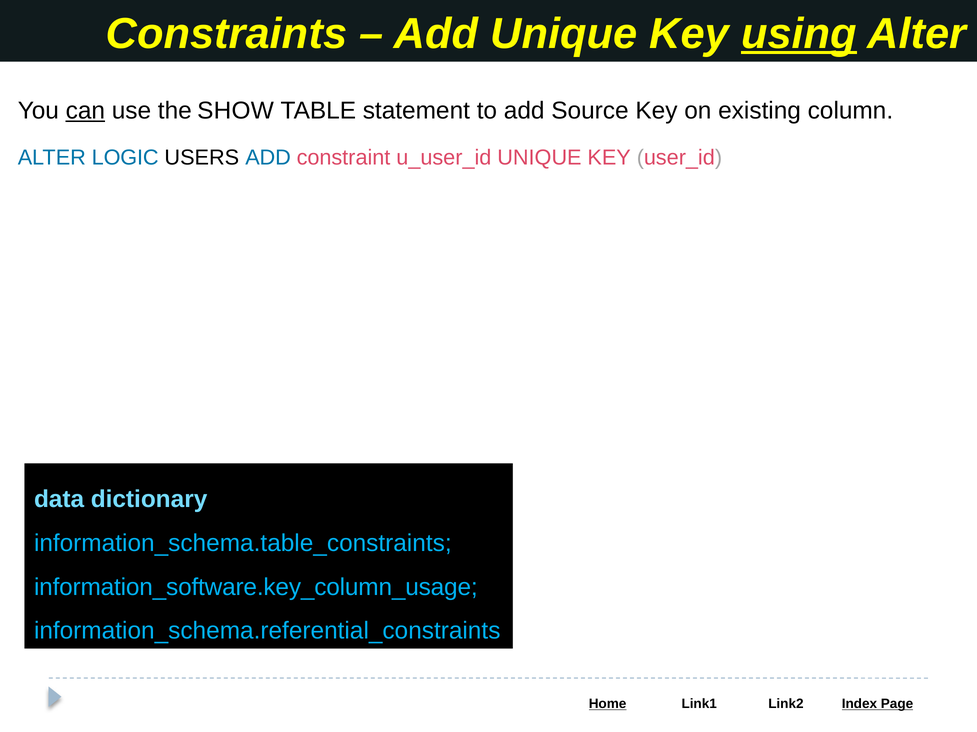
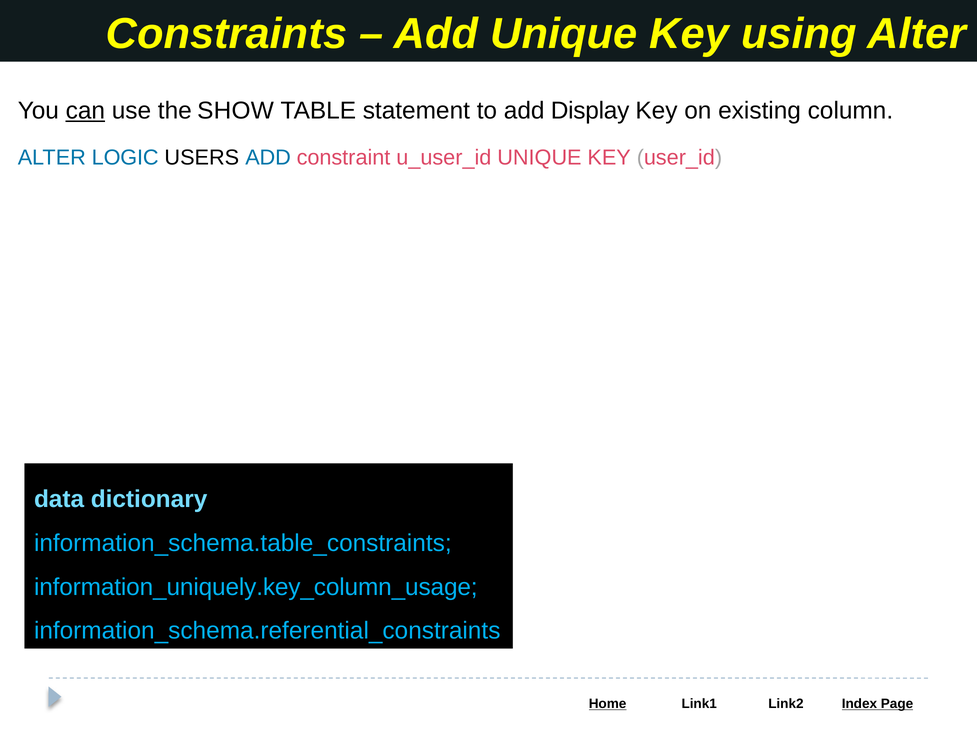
using underline: present -> none (799, 34)
Source: Source -> Display (590, 111)
information_software.key_column_usage: information_software.key_column_usage -> information_uniquely.key_column_usage (256, 588)
